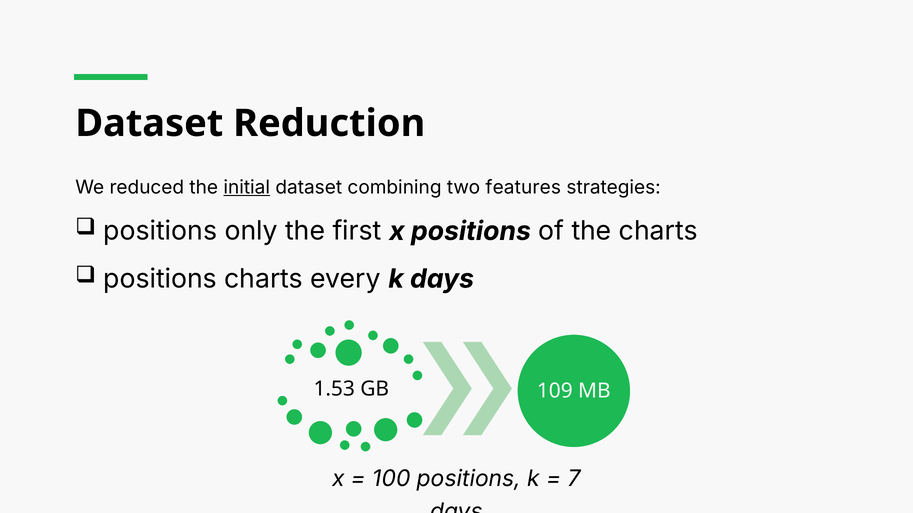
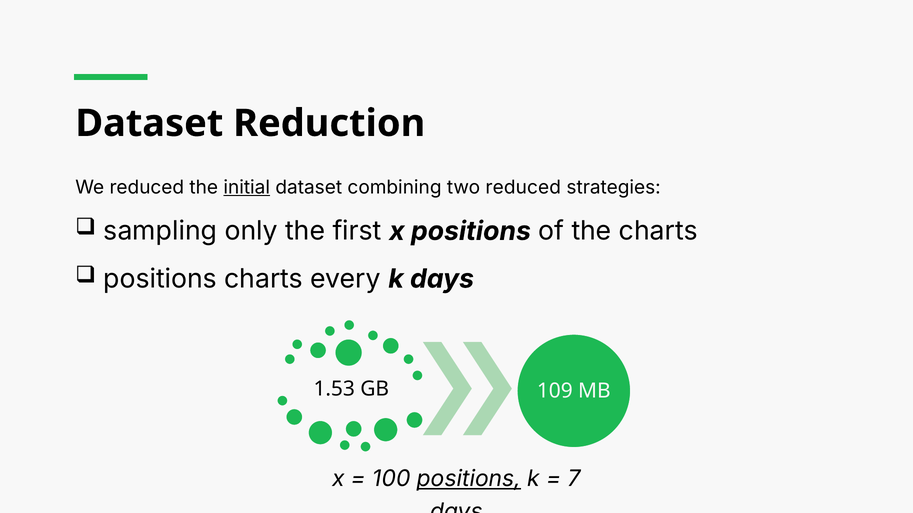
two features: features -> reduced (523, 188)
positions: positions -> sampling (160, 231)
positions underline: none -> present (469, 479)
